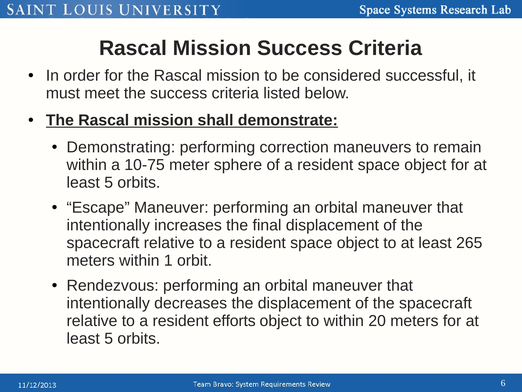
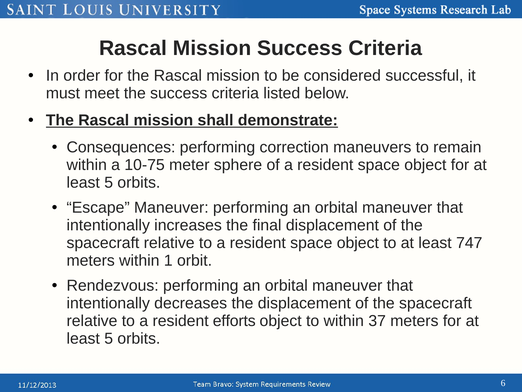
Demonstrating: Demonstrating -> Consequences (121, 147)
265: 265 -> 747 (469, 243)
20: 20 -> 37 (377, 321)
